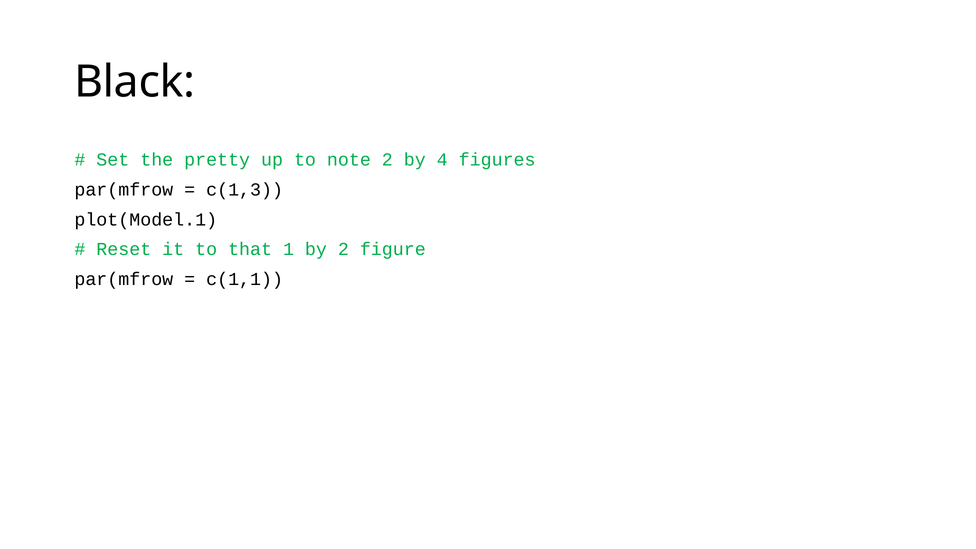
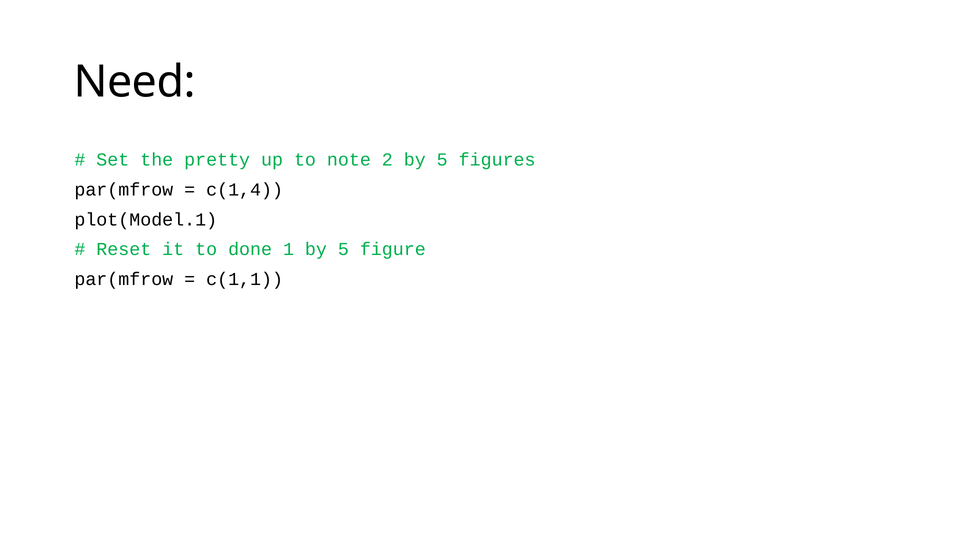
Black: Black -> Need (135, 82)
2 by 4: 4 -> 5 (442, 160)
c(1,3: c(1,3 -> c(1,4 (245, 190)
that: that -> done (250, 249)
1 by 2: 2 -> 5 (343, 249)
